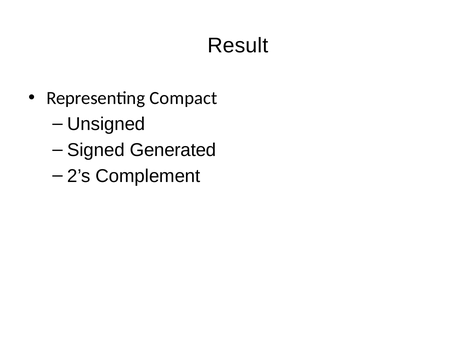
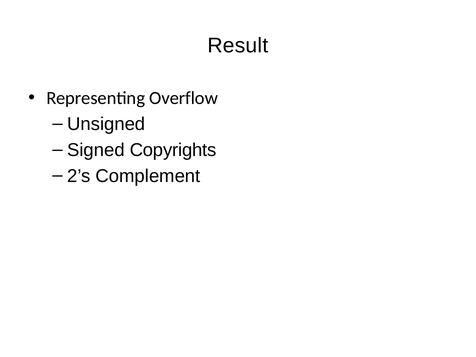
Compact: Compact -> Overflow (184, 98)
Generated: Generated -> Copyrights (173, 150)
